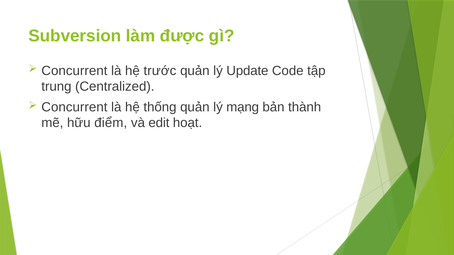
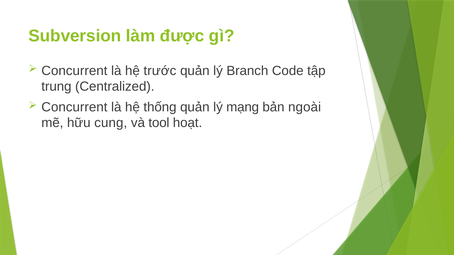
Update: Update -> Branch (247, 71)
thành: thành -> ngoài (305, 107)
điểm: điểm -> cung (111, 123)
edit: edit -> tool (159, 123)
